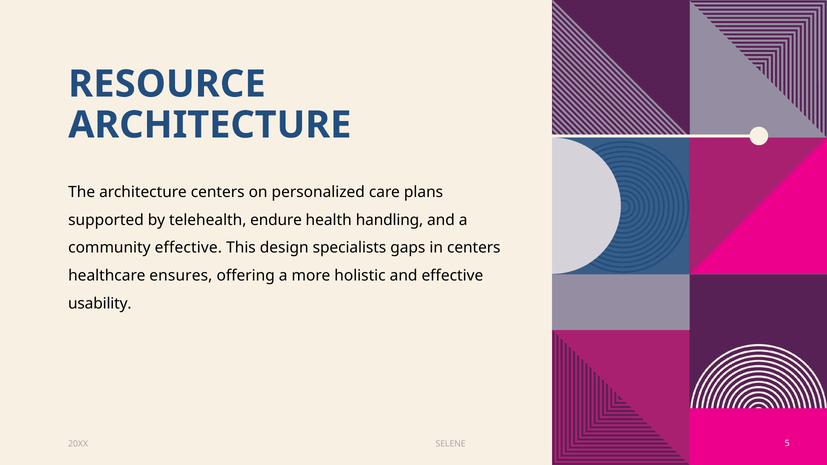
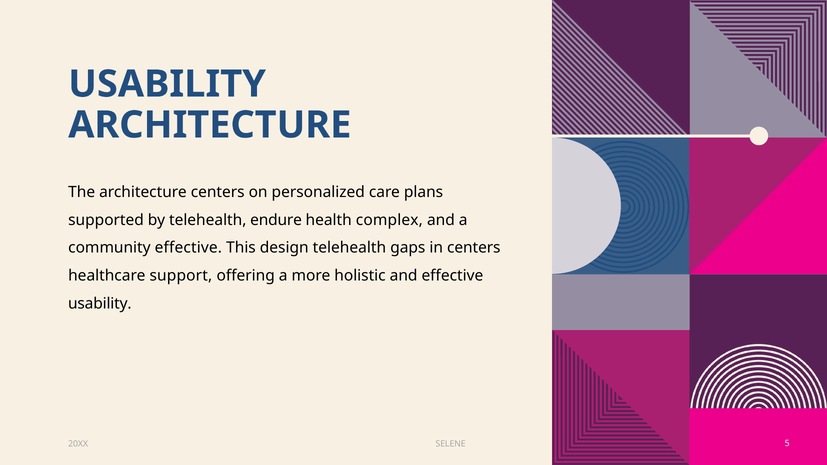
RESOURCE: RESOURCE -> USABILITY (167, 84)
handling: handling -> complex (389, 220)
design specialists: specialists -> telehealth (349, 248)
ensures: ensures -> support (181, 276)
